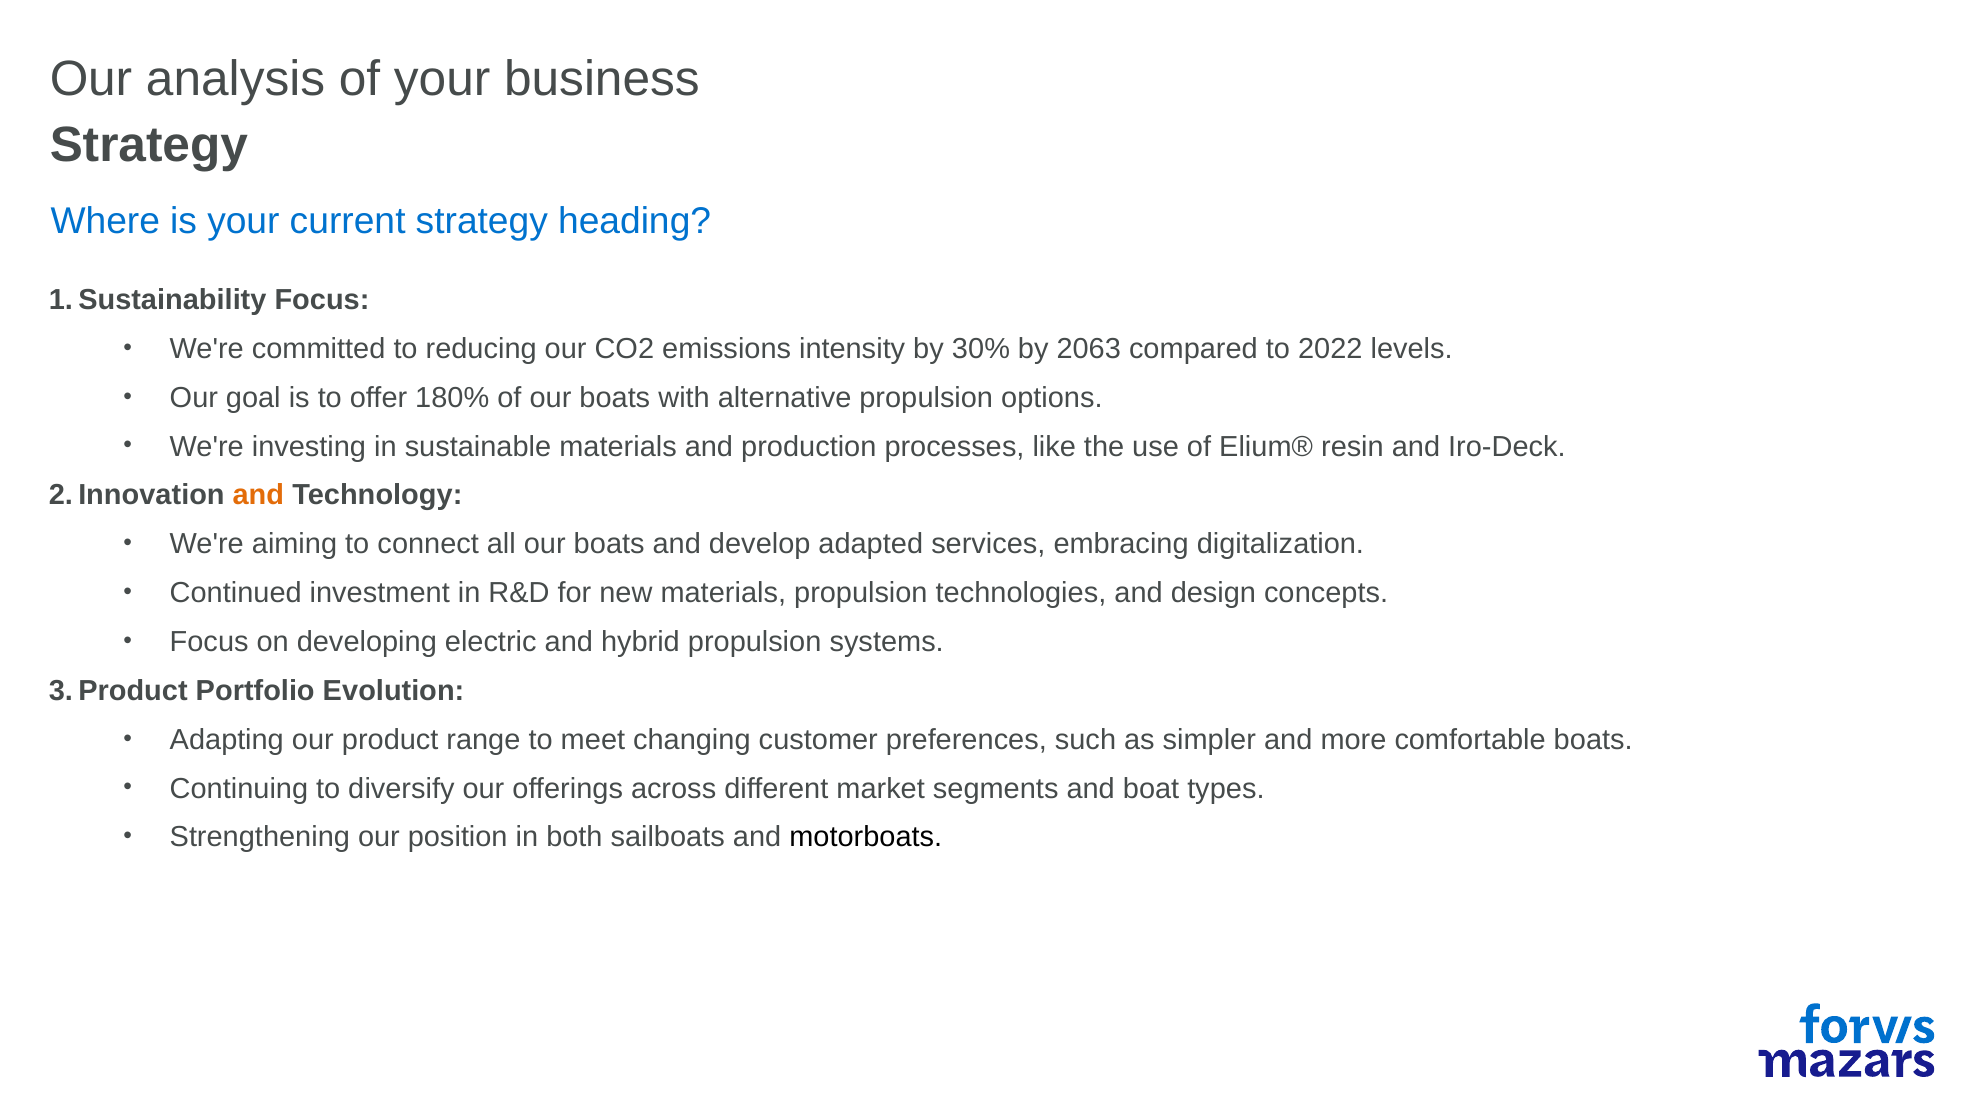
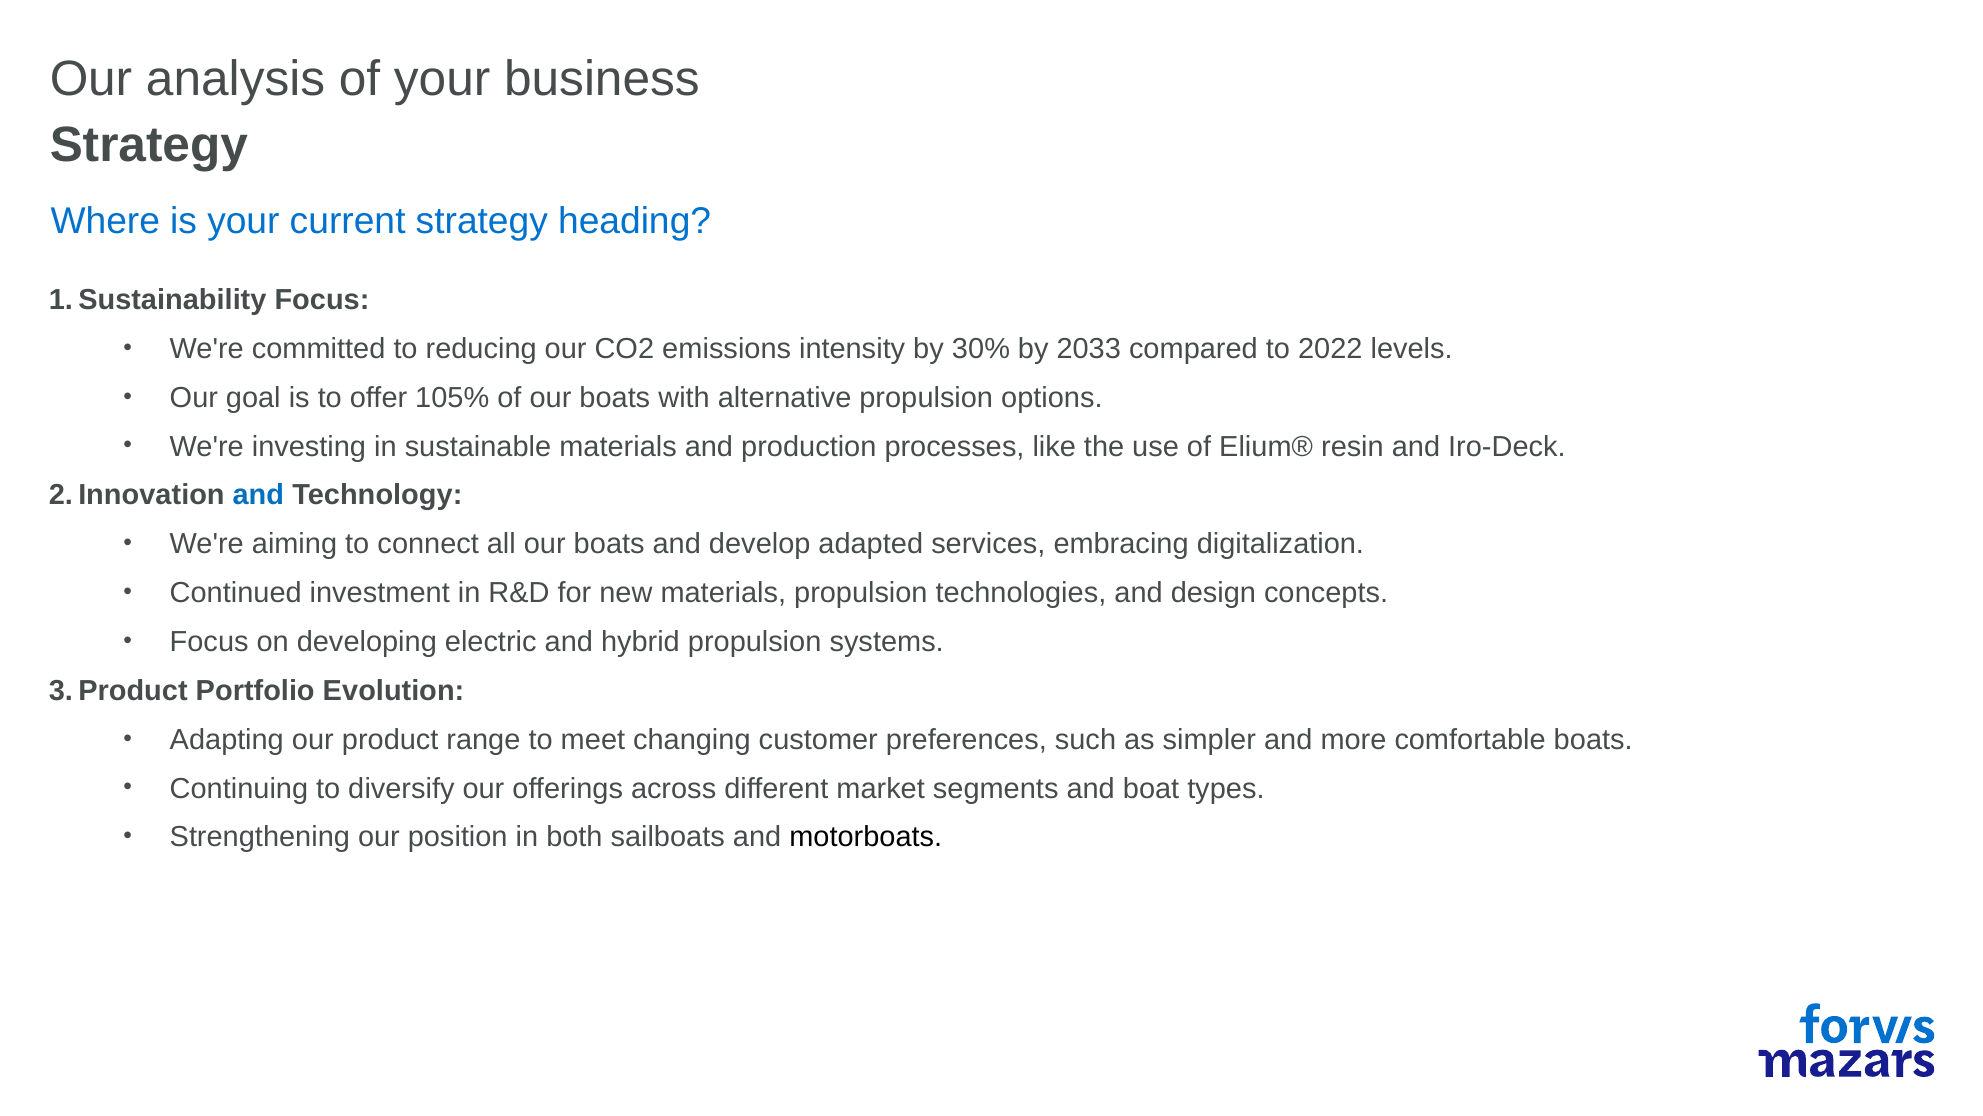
2063: 2063 -> 2033 (1089, 349)
180%: 180% -> 105% (452, 397)
and colour: orange -> blue (258, 495)
